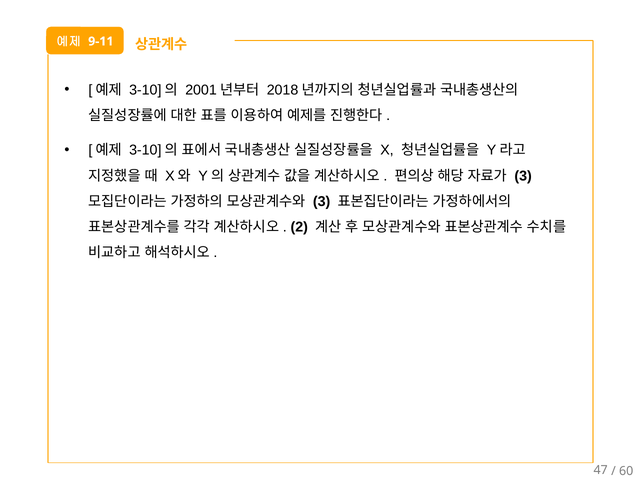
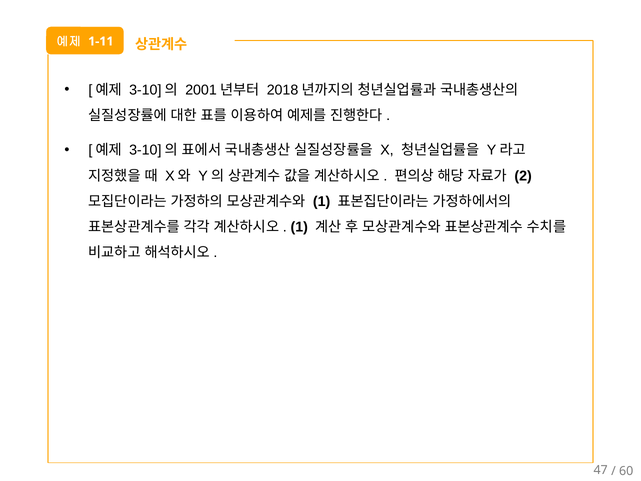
9-11: 9-11 -> 1-11 (101, 41)
3: 3 -> 2 (523, 176)
3: 3 -> 1 (322, 201)
2: 2 -> 1 (299, 227)
